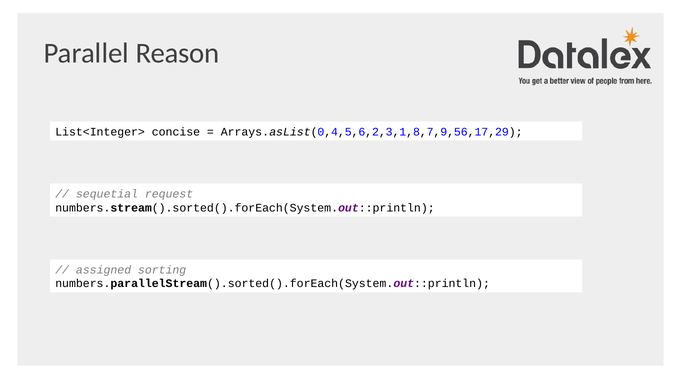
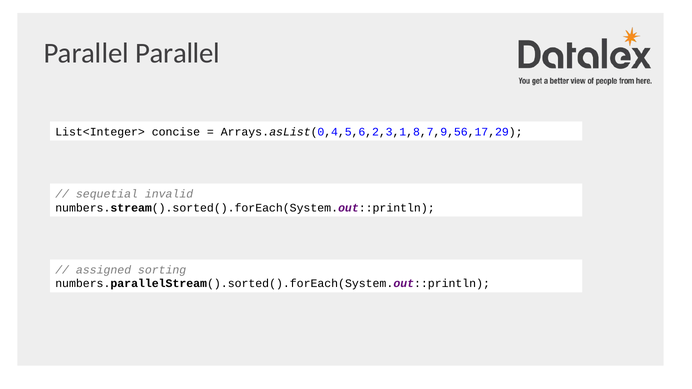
Parallel Reason: Reason -> Parallel (178, 53)
request: request -> invalid (169, 194)
